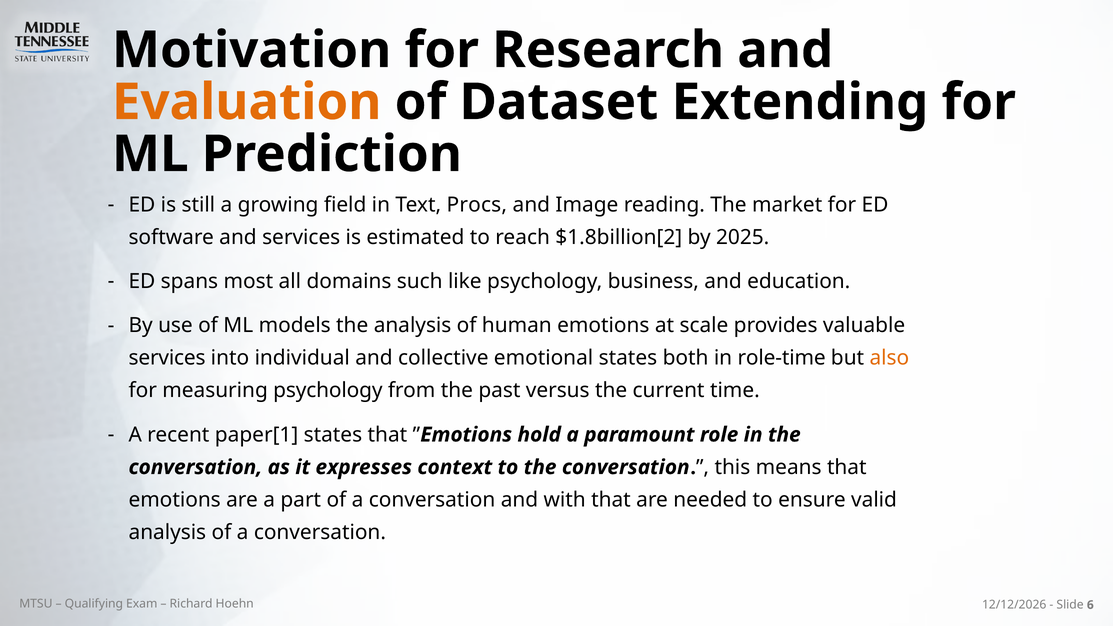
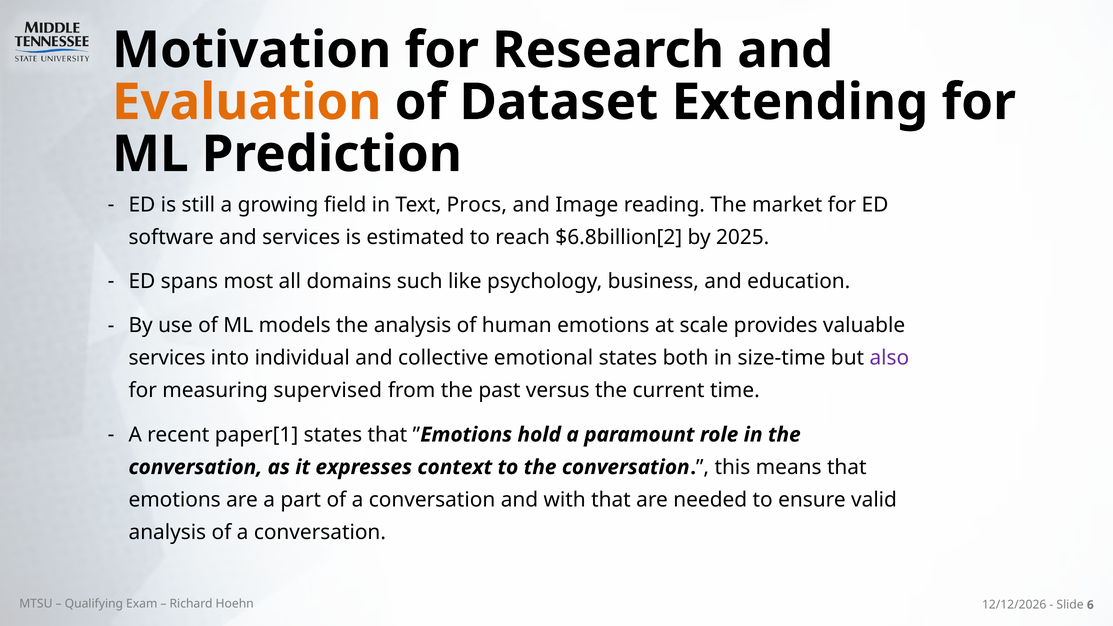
$1.8billion[2: $1.8billion[2 -> $6.8billion[2 (619, 237)
role-time: role-time -> size-time (782, 358)
also colour: orange -> purple (889, 358)
measuring psychology: psychology -> supervised (328, 391)
